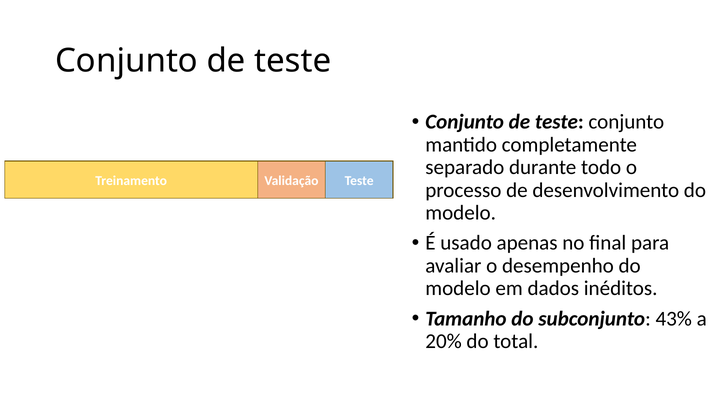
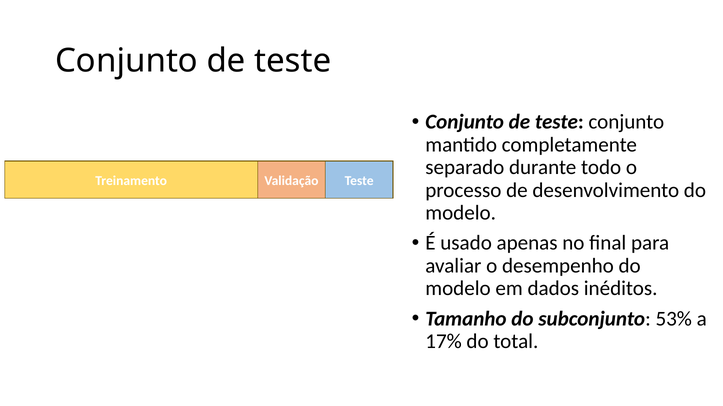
43%: 43% -> 53% (674, 319)
20%: 20% -> 17% (444, 342)
